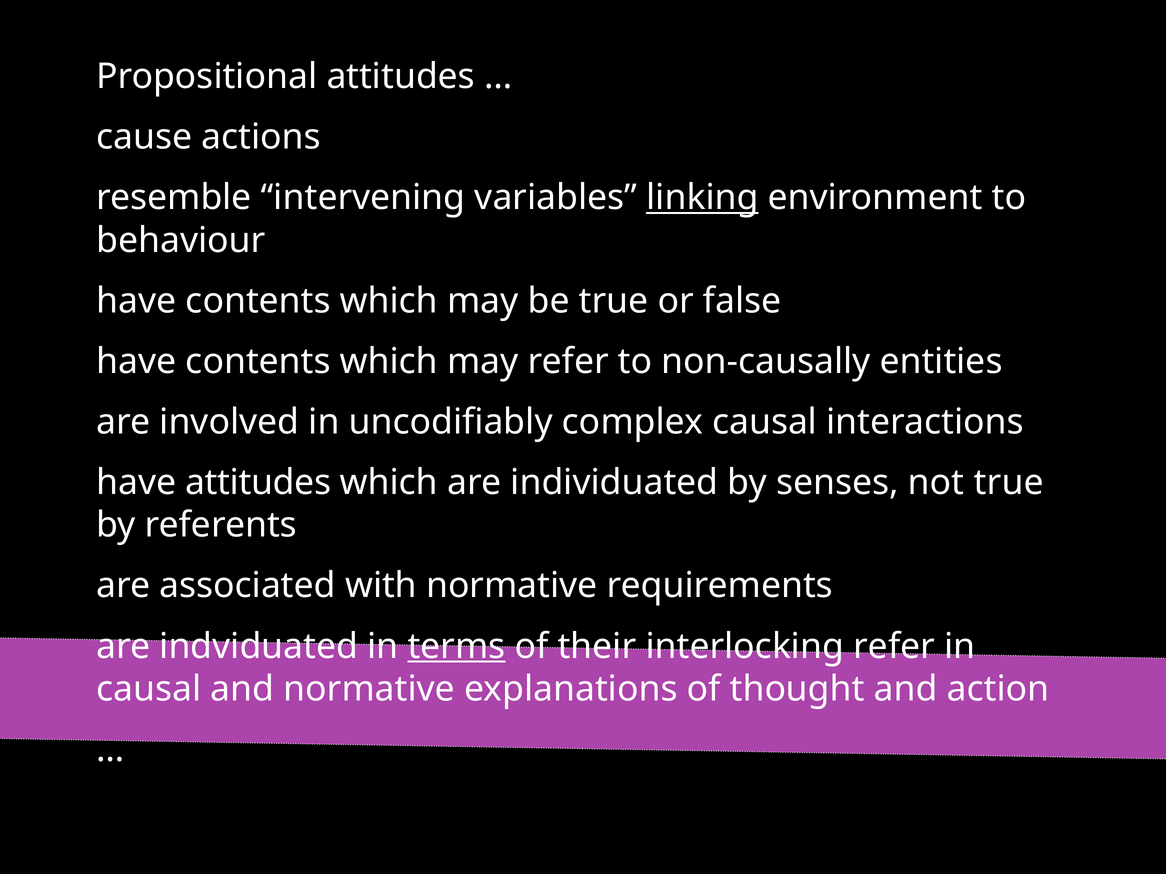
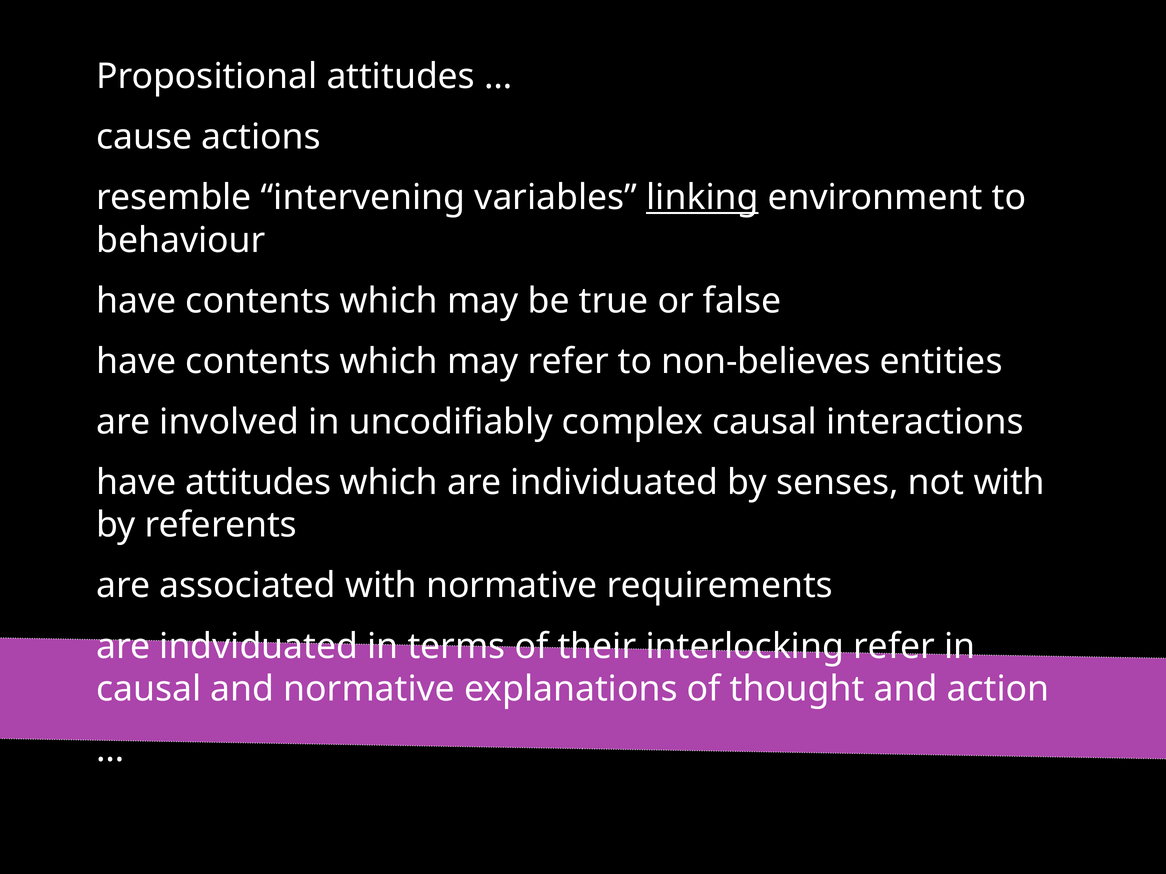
non-causally: non-causally -> non-believes (766, 362)
not true: true -> with (1009, 483)
terms underline: present -> none (456, 647)
